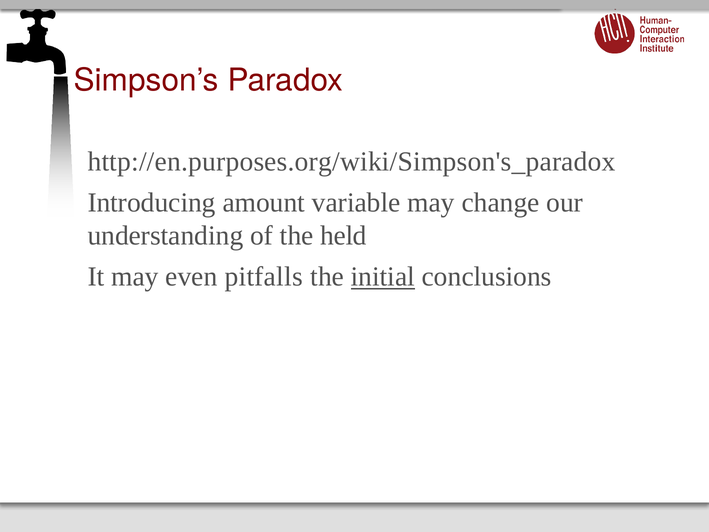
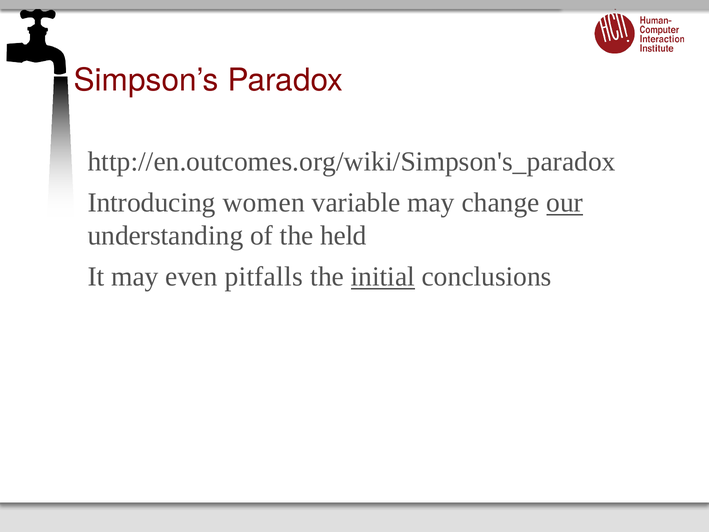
http://en.purposes.org/wiki/Simpson's_paradox: http://en.purposes.org/wiki/Simpson's_paradox -> http://en.outcomes.org/wiki/Simpson's_paradox (352, 162)
amount: amount -> women (264, 203)
our underline: none -> present (565, 203)
